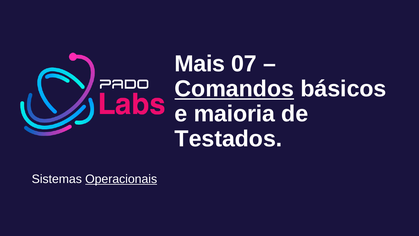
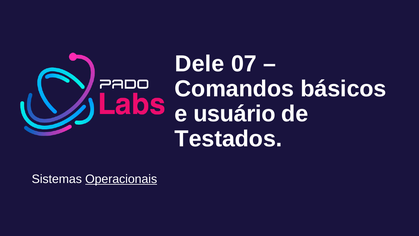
Mais: Mais -> Dele (200, 64)
Comandos underline: present -> none (234, 89)
maioria: maioria -> usuário (234, 114)
